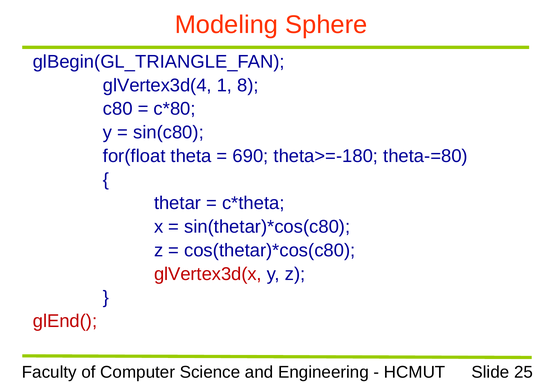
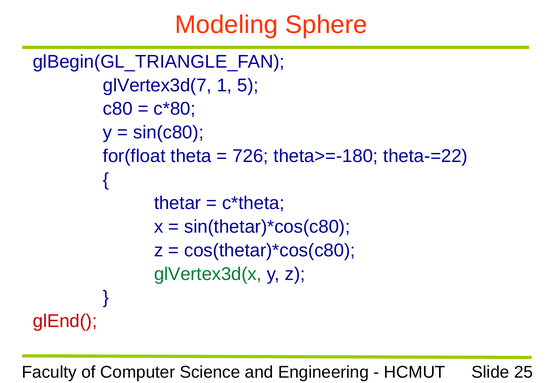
glVertex3d(4: glVertex3d(4 -> glVertex3d(7 (157, 85)
8: 8 -> 5 (248, 85)
690: 690 -> 726 (250, 156)
theta-=80: theta-=80 -> theta-=22 (426, 156)
glVertex3d(x colour: red -> green (208, 274)
